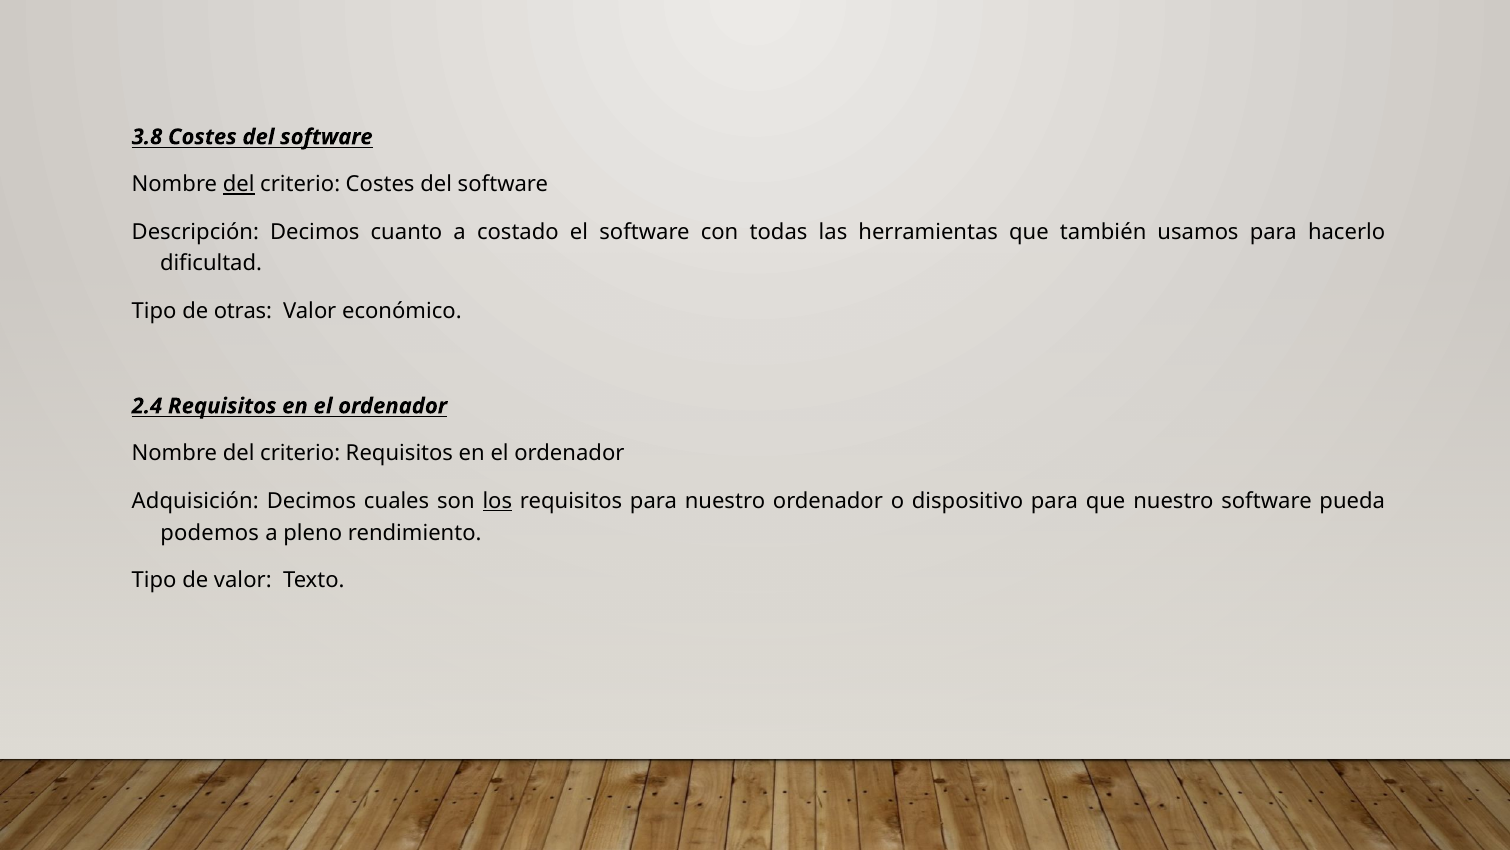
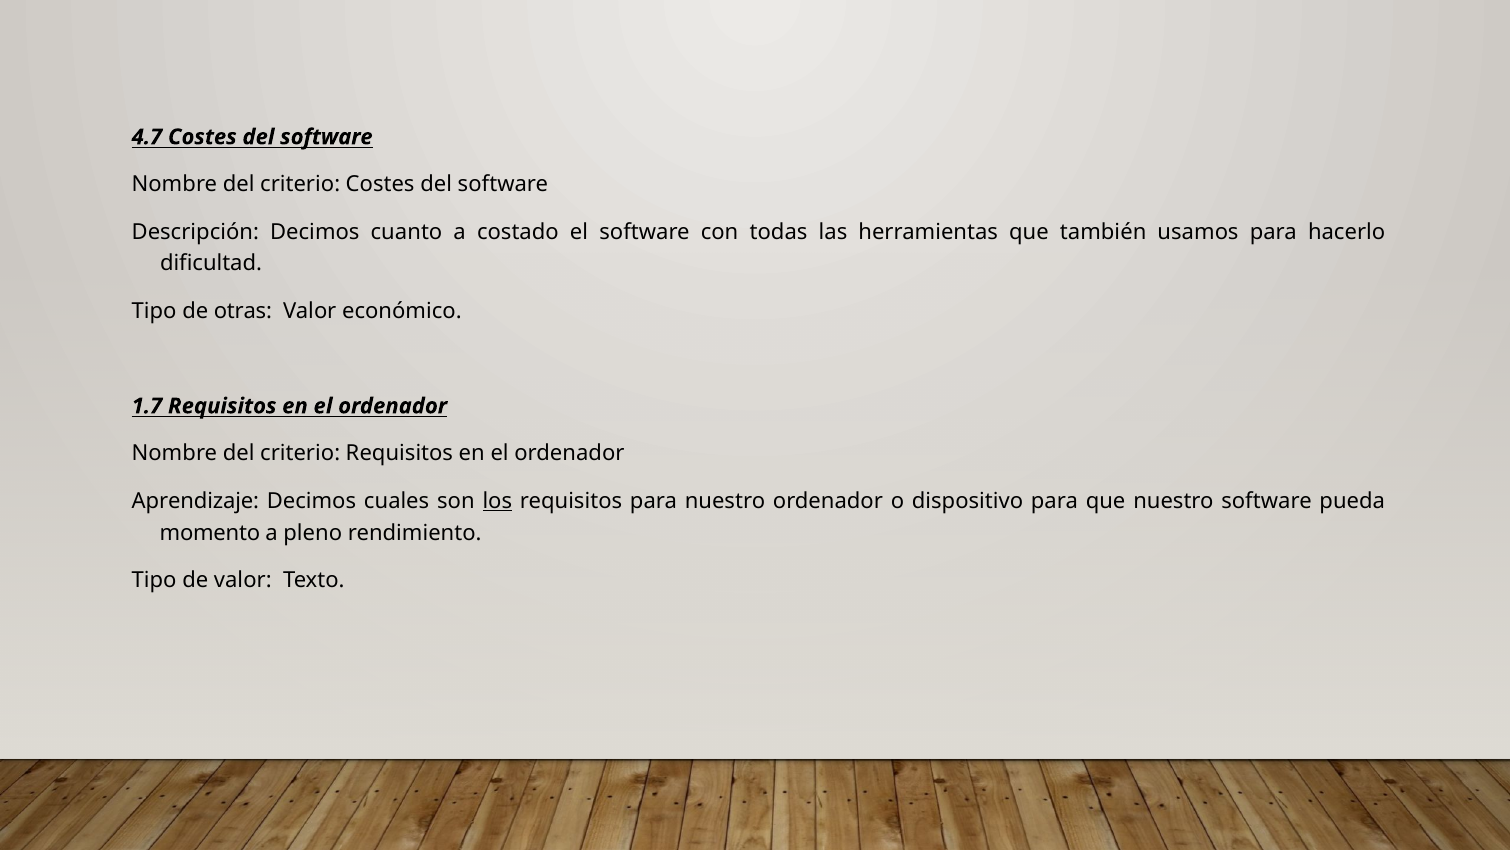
3.8: 3.8 -> 4.7 (147, 137)
del underline: present -> none (239, 184)
2.4: 2.4 -> 1.7 (147, 406)
Adquisición: Adquisición -> Aprendizaje (195, 501)
podemos: podemos -> momento (210, 532)
